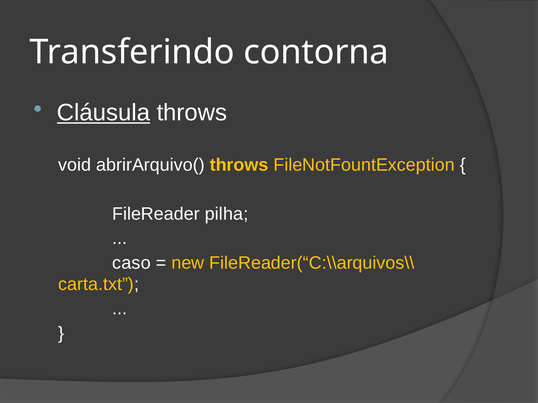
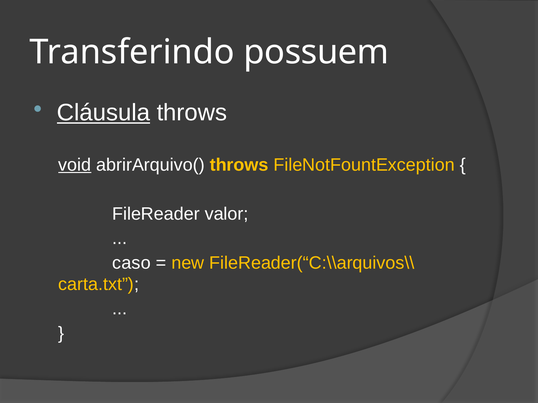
contorna: contorna -> possuem (316, 52)
void underline: none -> present (75, 165)
pilha: pilha -> valor (227, 214)
